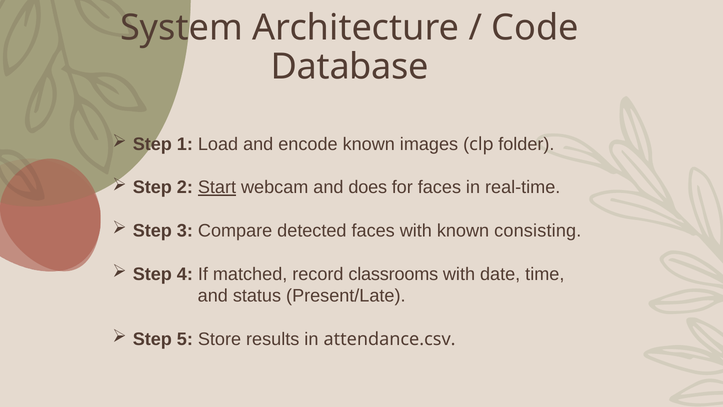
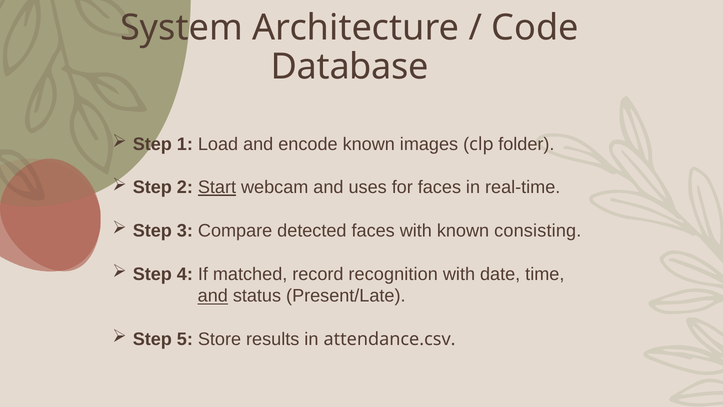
does: does -> uses (368, 187)
classrooms: classrooms -> recognition (393, 274)
and underline: none -> present (213, 296)
